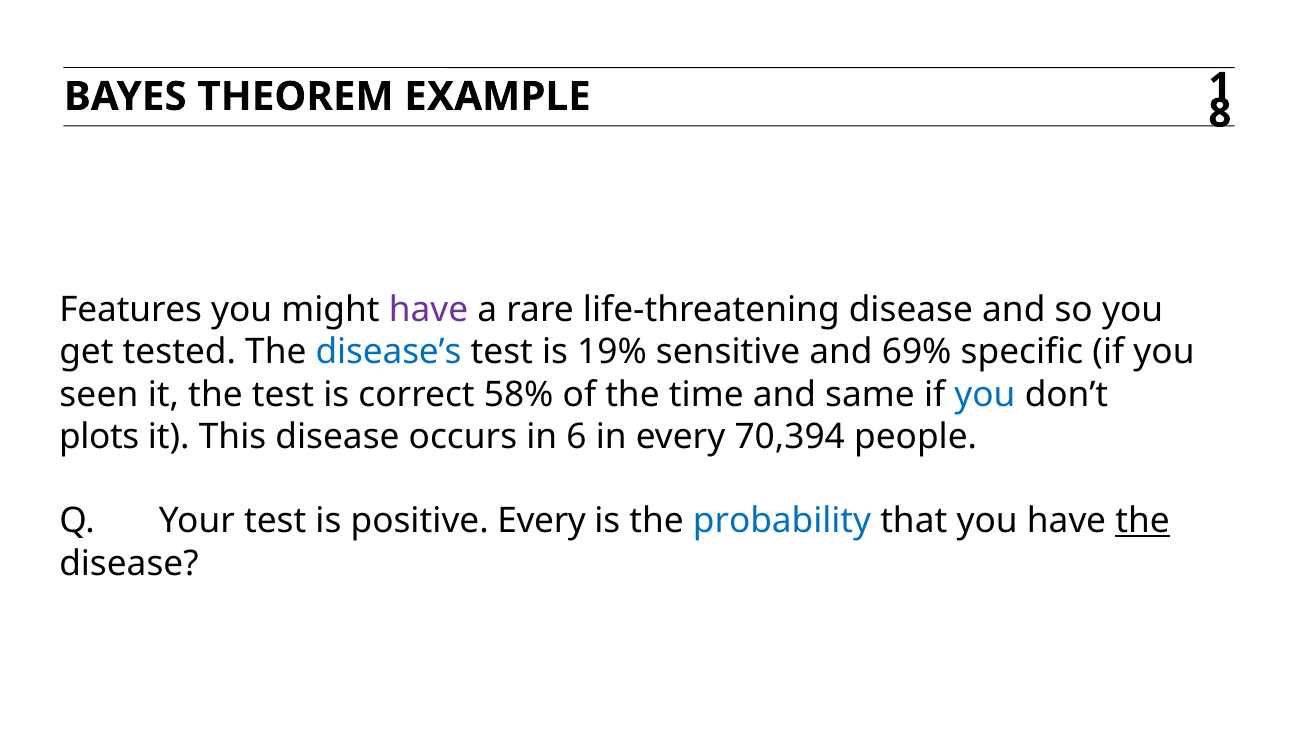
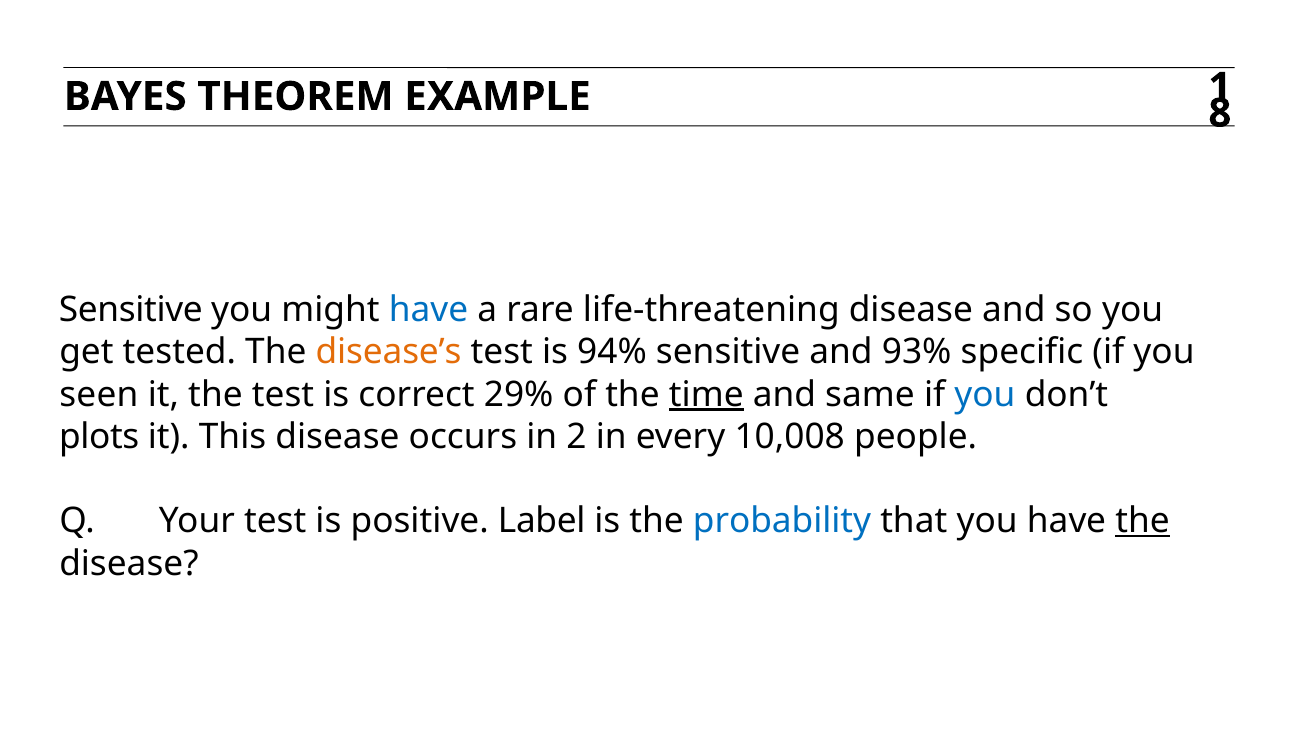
Features: Features -> Sensitive (131, 310)
have colour: purple -> blue (429, 310)
disease’s colour: blue -> orange (389, 352)
19%: 19% -> 94% (612, 352)
69%: 69% -> 93% (917, 352)
58%: 58% -> 29% (519, 394)
time underline: none -> present (706, 394)
6: 6 -> 2 (576, 437)
70,394: 70,394 -> 10,008 (790, 437)
positive Every: Every -> Label (542, 521)
